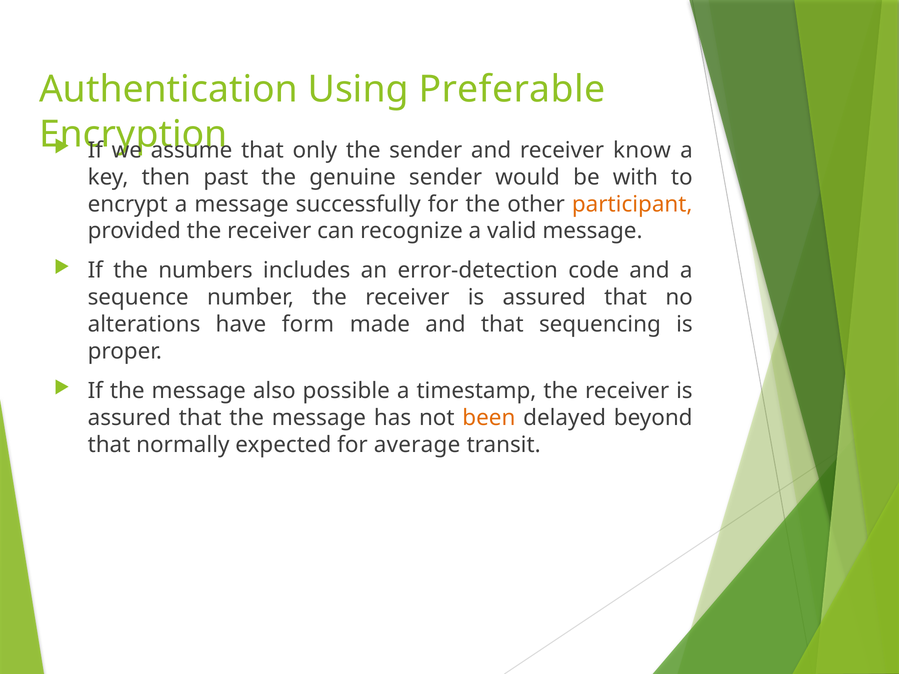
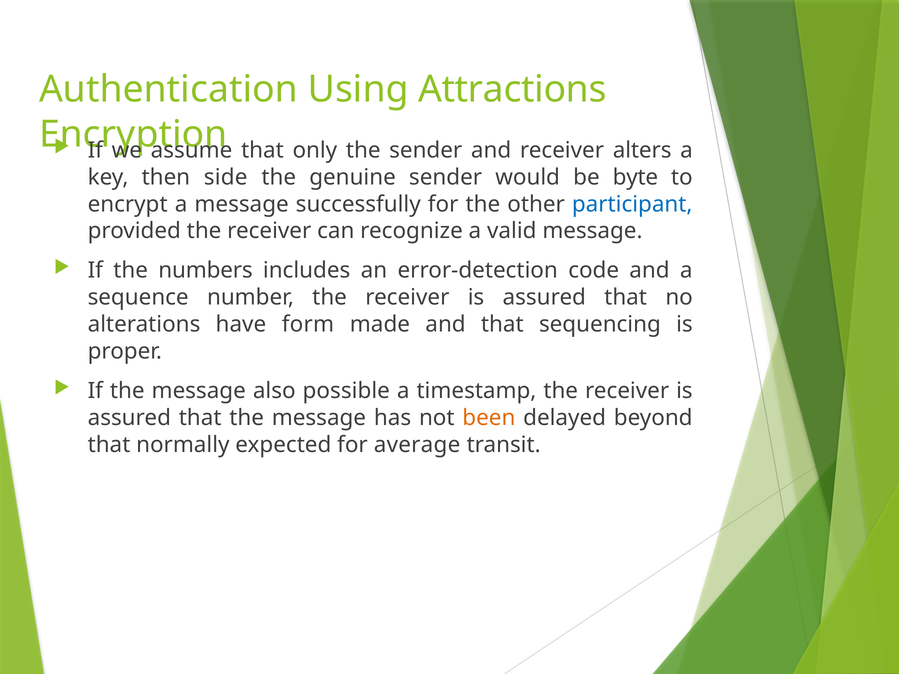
Preferable: Preferable -> Attractions (512, 89)
know: know -> alters (642, 150)
past: past -> side (226, 177)
with: with -> byte (635, 177)
participant colour: orange -> blue (632, 204)
